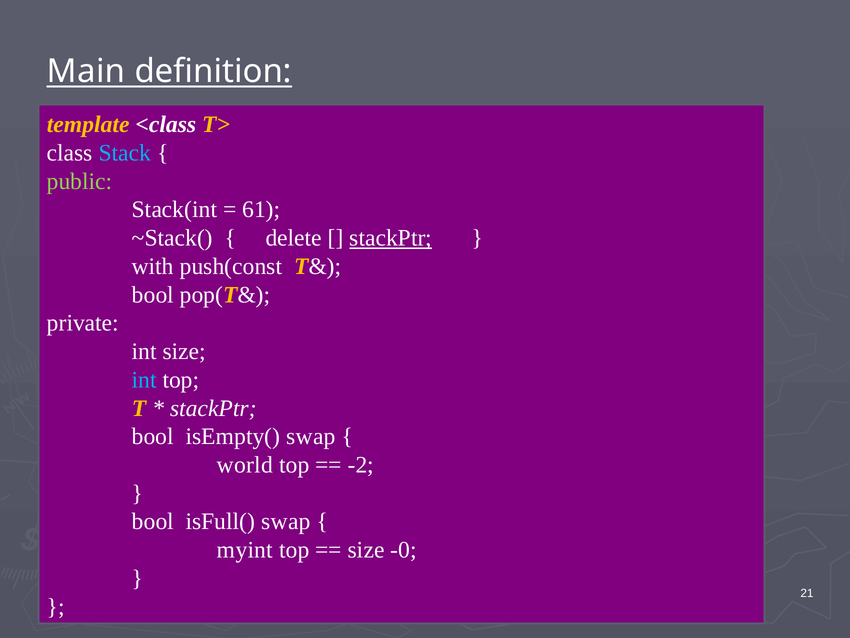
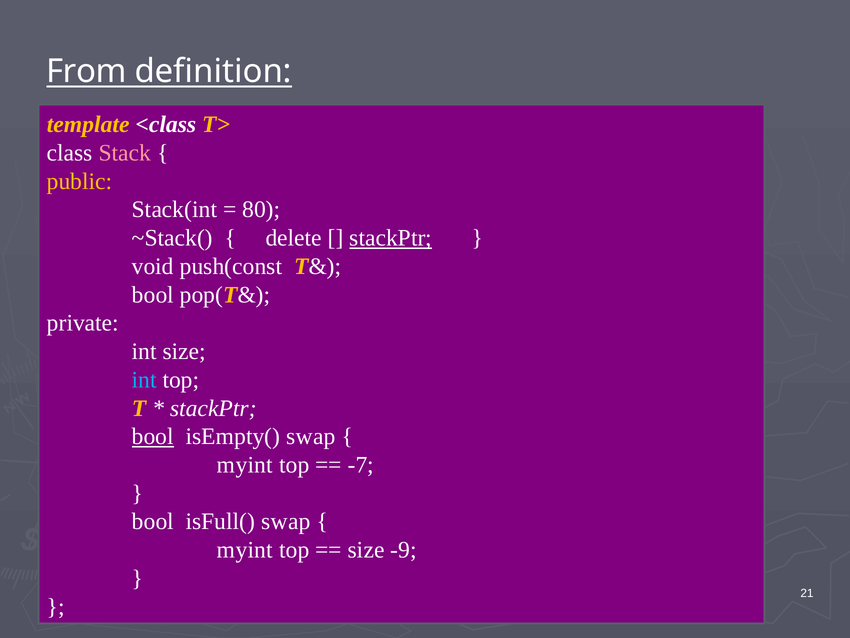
Main: Main -> From (86, 71)
Stack colour: light blue -> pink (125, 153)
public colour: light green -> yellow (80, 181)
61: 61 -> 80 (261, 209)
with: with -> void (153, 266)
bool underline: none -> present (153, 436)
world: world -> myint (245, 465)
-2: -2 -> -7 (361, 465)
-0: -0 -> -9 (404, 550)
